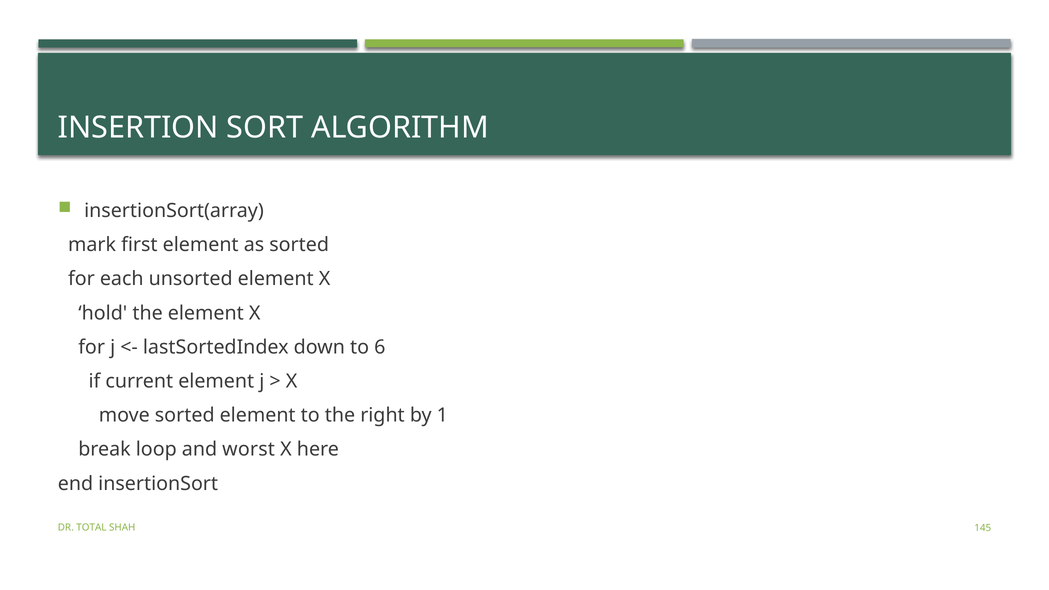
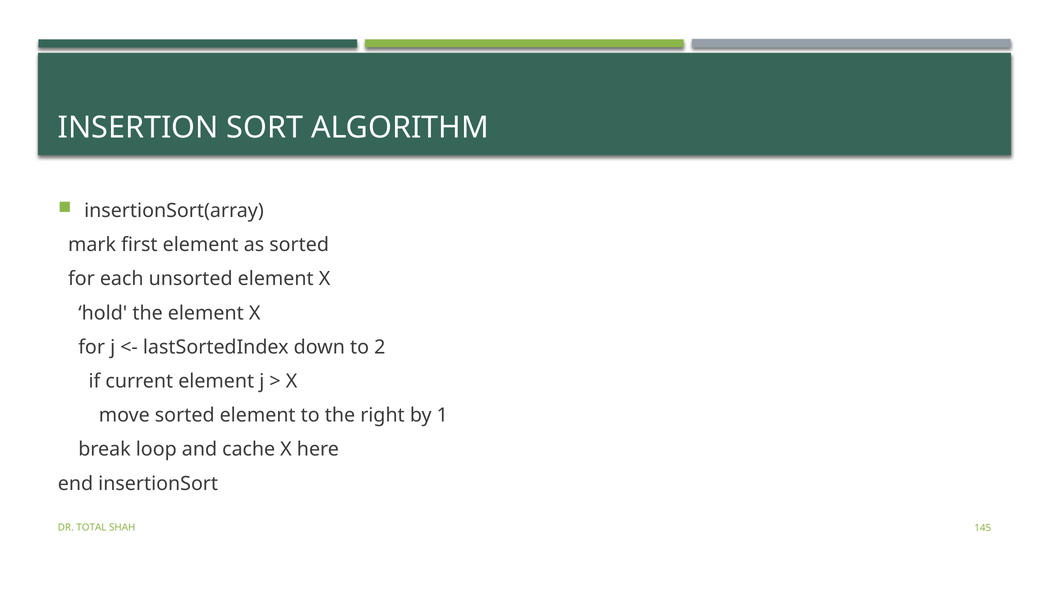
6: 6 -> 2 (380, 347)
worst: worst -> cache (249, 450)
